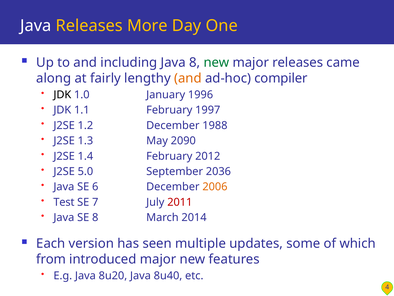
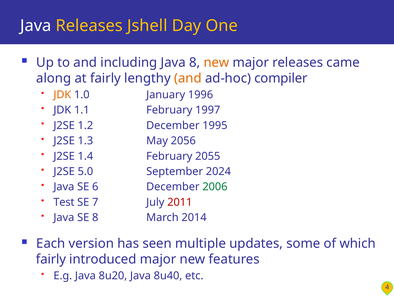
More: More -> Jshell (147, 26)
new colour: green -> orange (216, 62)
JDK colour: black -> orange (62, 95)
1988: 1988 -> 1995 (215, 125)
2090: 2090 -> 2056 (183, 141)
2012: 2012 -> 2055 (208, 156)
2036: 2036 -> 2024 (218, 171)
2006 colour: orange -> green (215, 187)
from: from -> fairly (51, 259)
